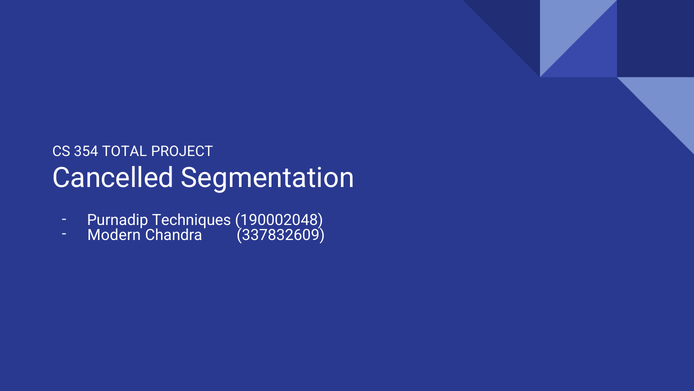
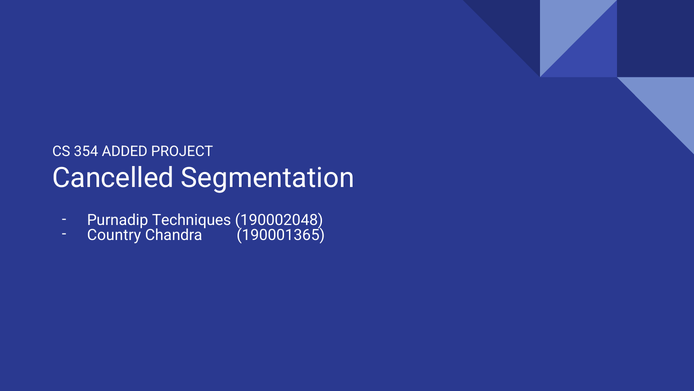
TOTAL: TOTAL -> ADDED (125, 151)
Modern: Modern -> Country (114, 235)
337832609: 337832609 -> 190001365 (281, 235)
